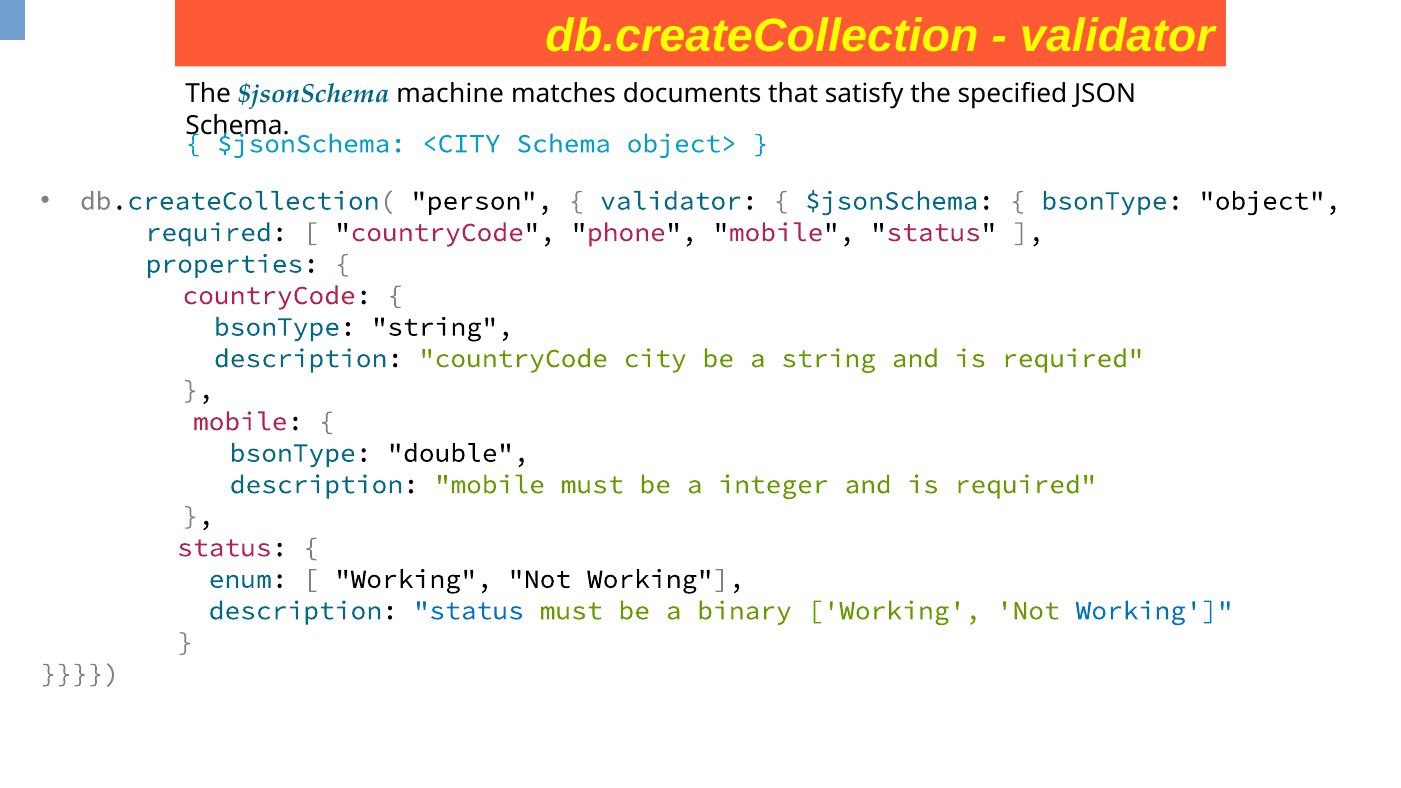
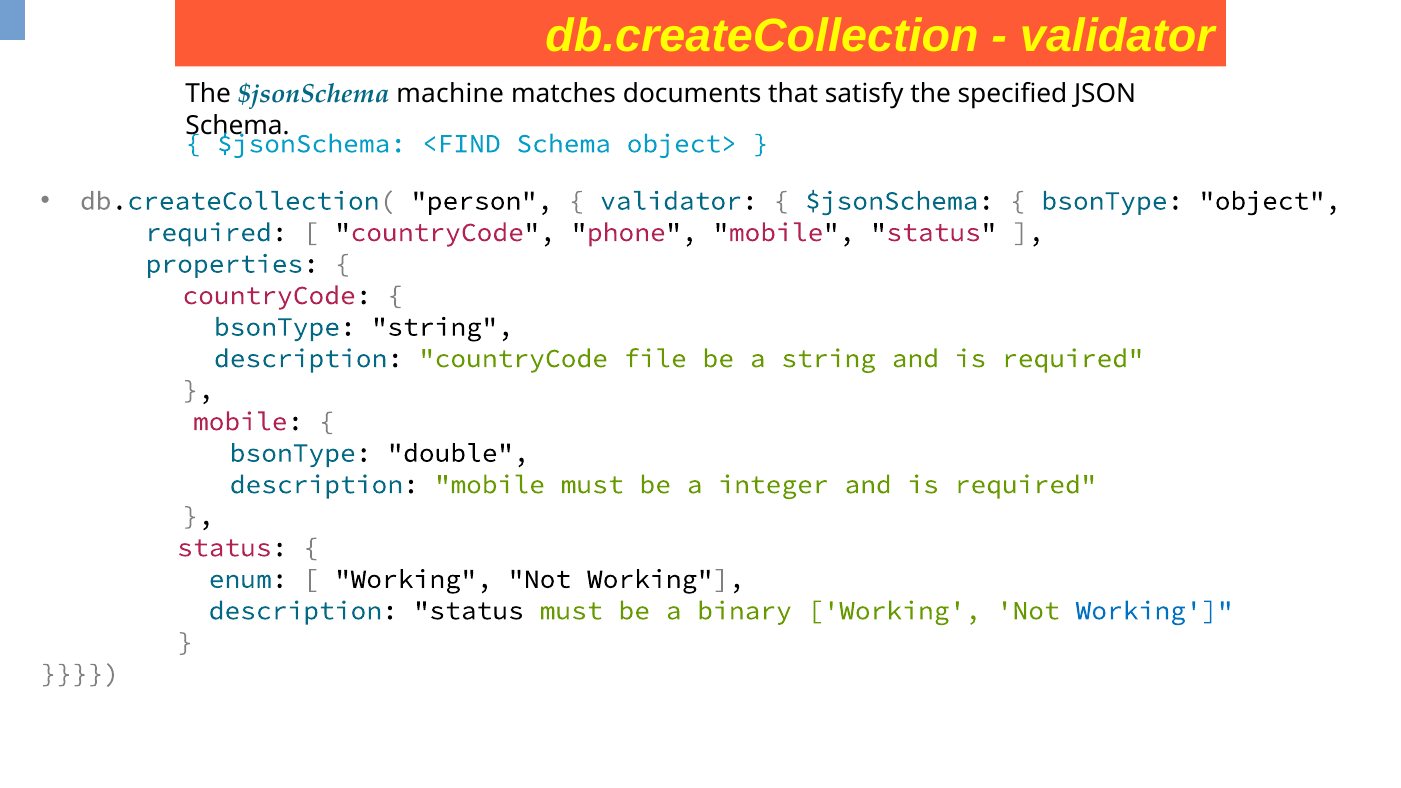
<CITY: <CITY -> <FIND (461, 144)
city: city -> file (655, 359)
status colour: blue -> black (469, 611)
